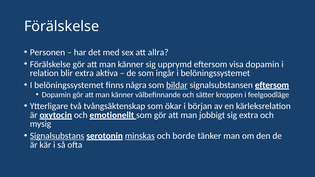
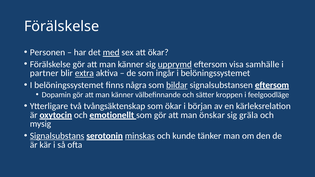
med underline: none -> present (111, 52)
att allra: allra -> ökar (158, 52)
upprymd underline: none -> present (175, 64)
visa dopamin: dopamin -> samhälle (262, 64)
relation: relation -> partner (44, 73)
extra underline: none -> present (84, 73)
jobbigt: jobbigt -> önskar (212, 115)
sig extra: extra -> gräla (249, 115)
borde: borde -> kunde (184, 136)
